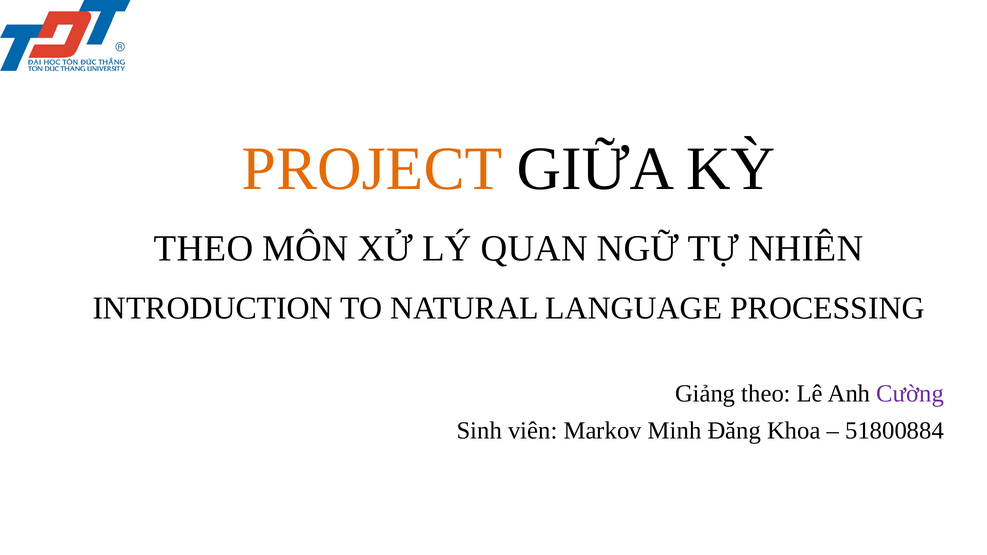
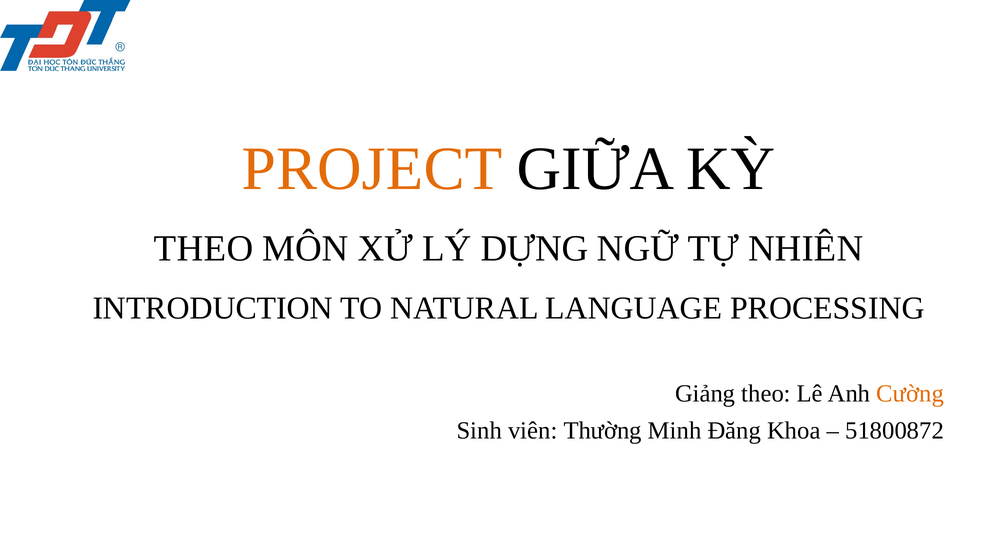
QUAN: QUAN -> DỰNG (535, 249)
Cường colour: purple -> orange (910, 394)
Markov: Markov -> Thường (603, 431)
51800884: 51800884 -> 51800872 (895, 431)
